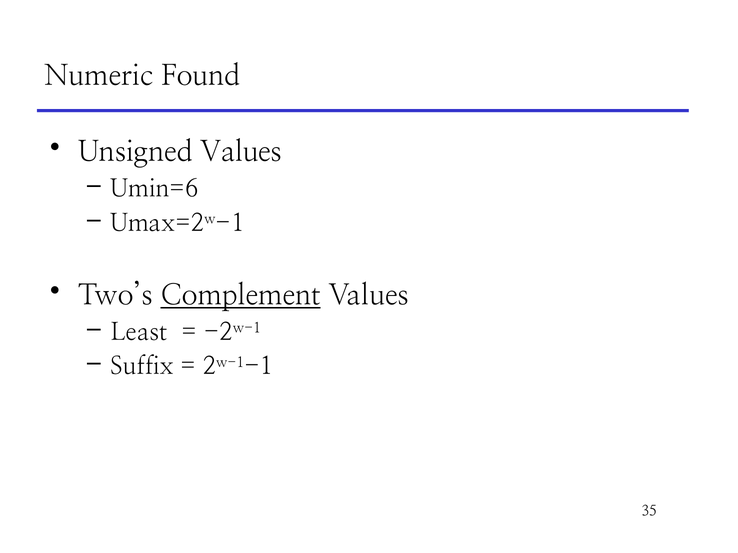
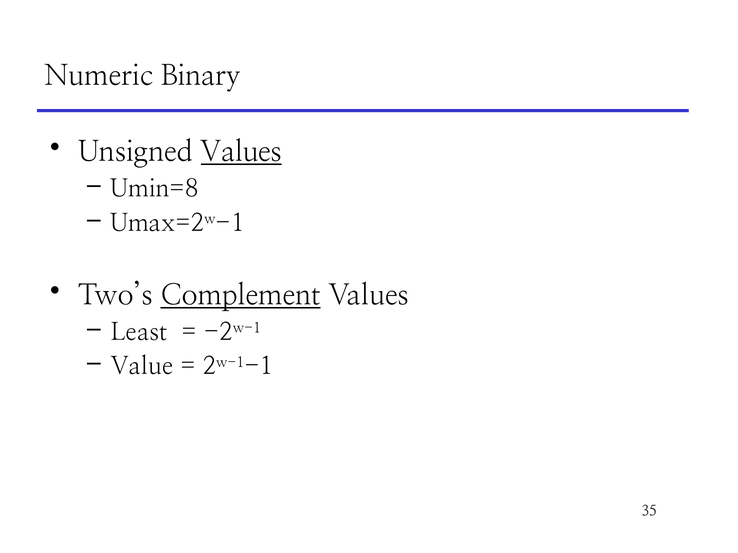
Found: Found -> Binary (201, 76)
Values underline: none -> present (241, 152)
Umin=6: Umin=6 -> Umin=8 (154, 189)
Suffix: Suffix -> Value (142, 367)
